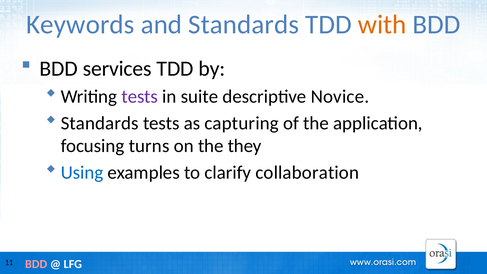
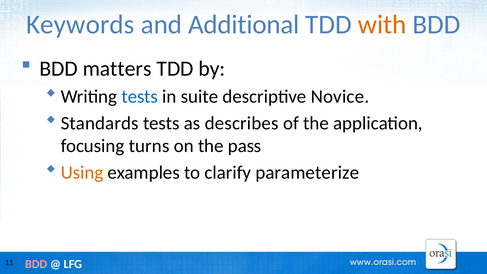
and Standards: Standards -> Additional (244, 25)
services: services -> matters (117, 69)
tests colour: purple -> blue (140, 97)
capturing: capturing -> describes (242, 123)
they: they -> pass (245, 146)
Using colour: blue -> orange (82, 172)
collaboration: collaboration -> parameterize (307, 172)
